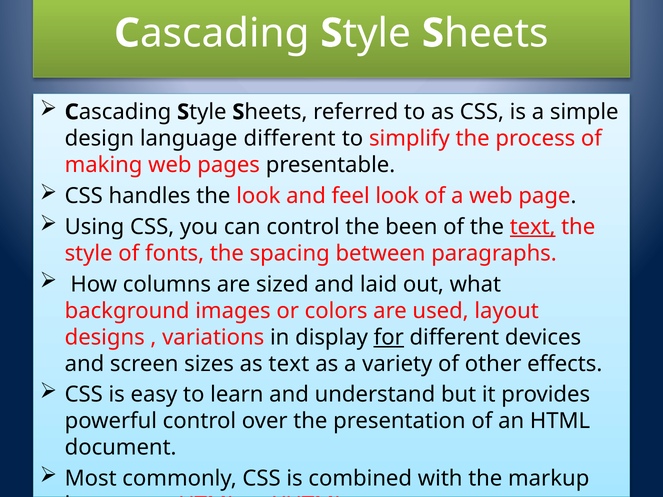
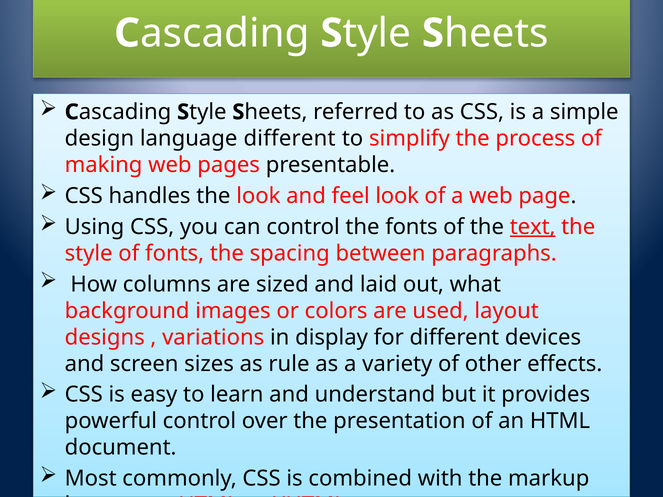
the been: been -> fonts (411, 227)
for underline: present -> none (389, 337)
as text: text -> rule (289, 364)
